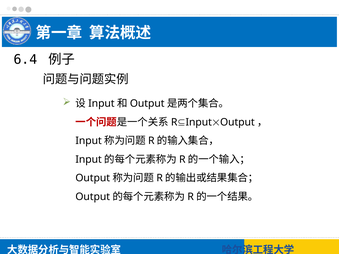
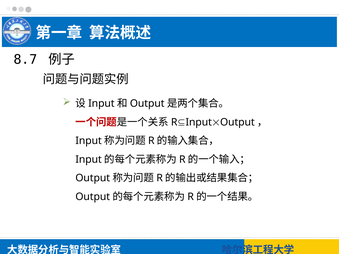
6.4: 6.4 -> 8.7 (25, 60)
